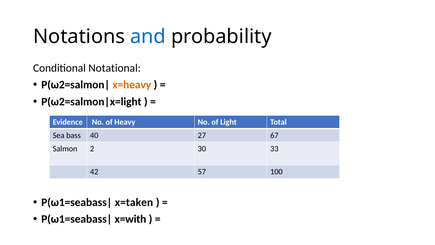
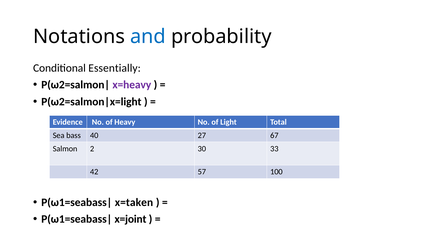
Notational: Notational -> Essentially (115, 68)
x=heavy colour: orange -> purple (132, 85)
x=with: x=with -> x=joint (130, 219)
